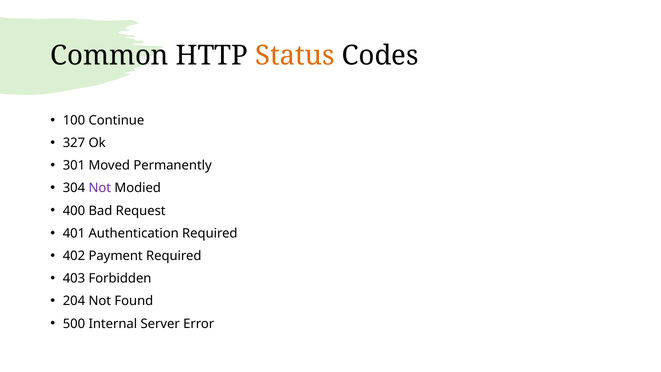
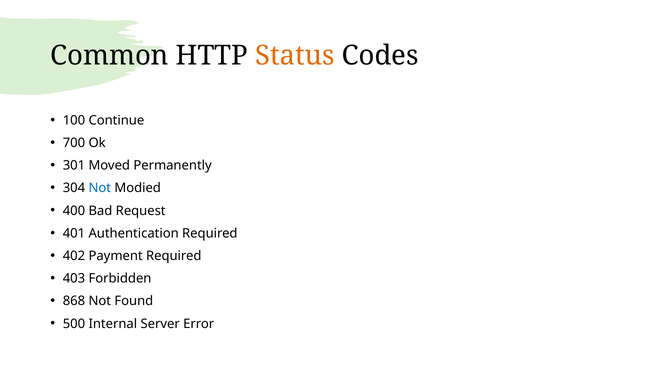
327: 327 -> 700 (74, 143)
Not colour: purple -> blue (100, 188)
204: 204 -> 868 (74, 301)
